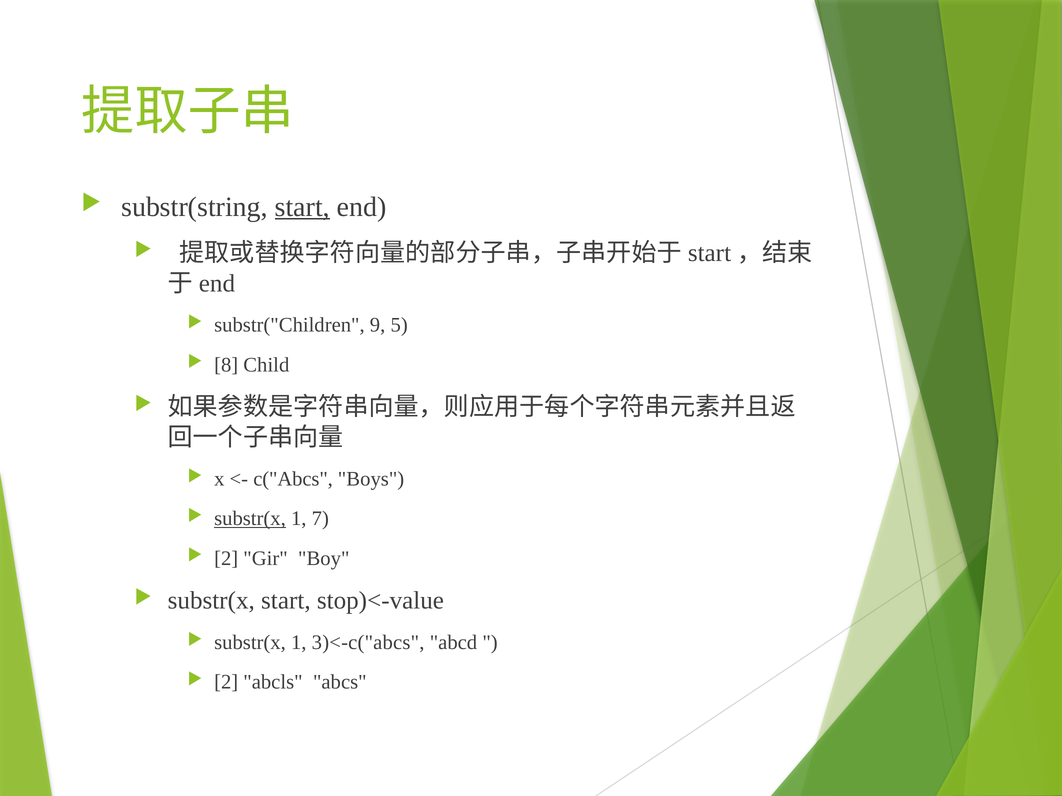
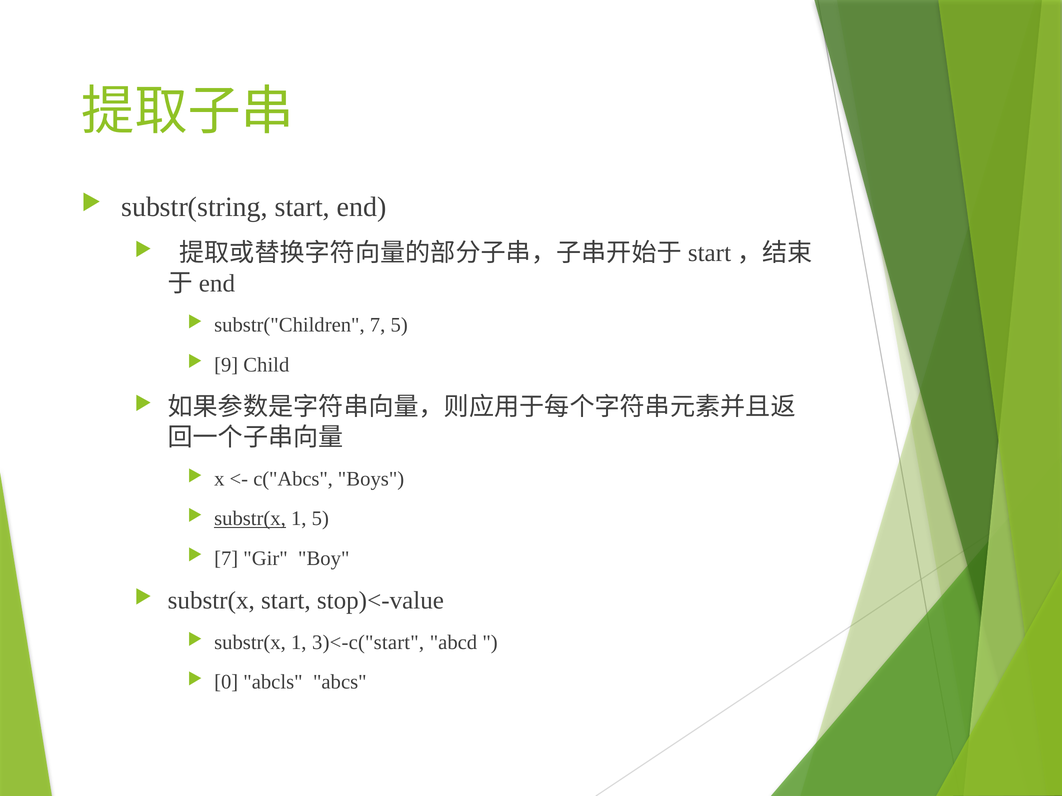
start underline: present -> none (302, 207)
substr("Children 9: 9 -> 7 (378, 325)
8: 8 -> 9 (226, 365)
1 7: 7 -> 5 (320, 519)
2: 2 -> 7 (226, 559)
3)<-c("abcs: 3)<-c("abcs -> 3)<-c("start (368, 643)
2: 2 -> 0 (226, 683)
